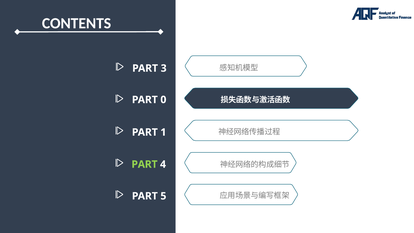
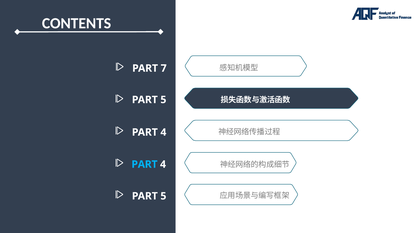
3: 3 -> 7 (164, 68)
0: 0 -> 5 (163, 100)
1: 1 -> 4 (163, 132)
PART colour: light green -> light blue (145, 164)
